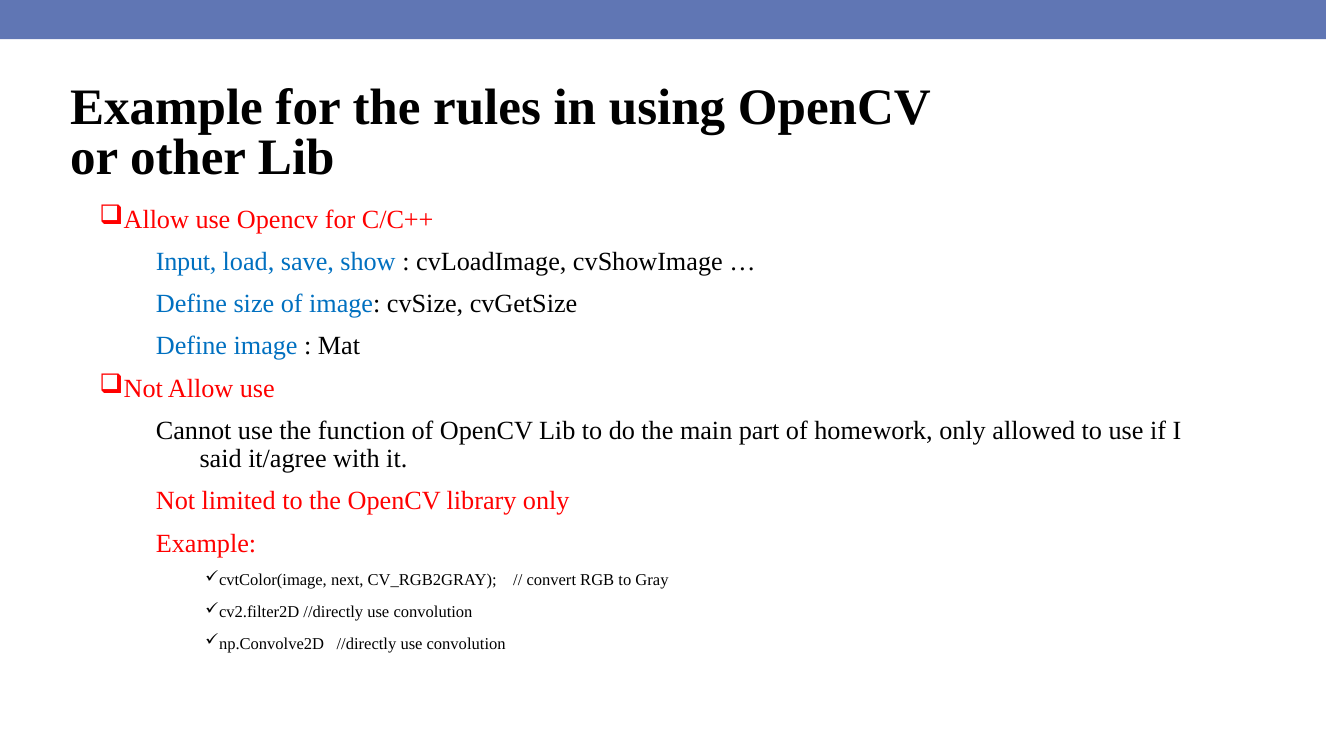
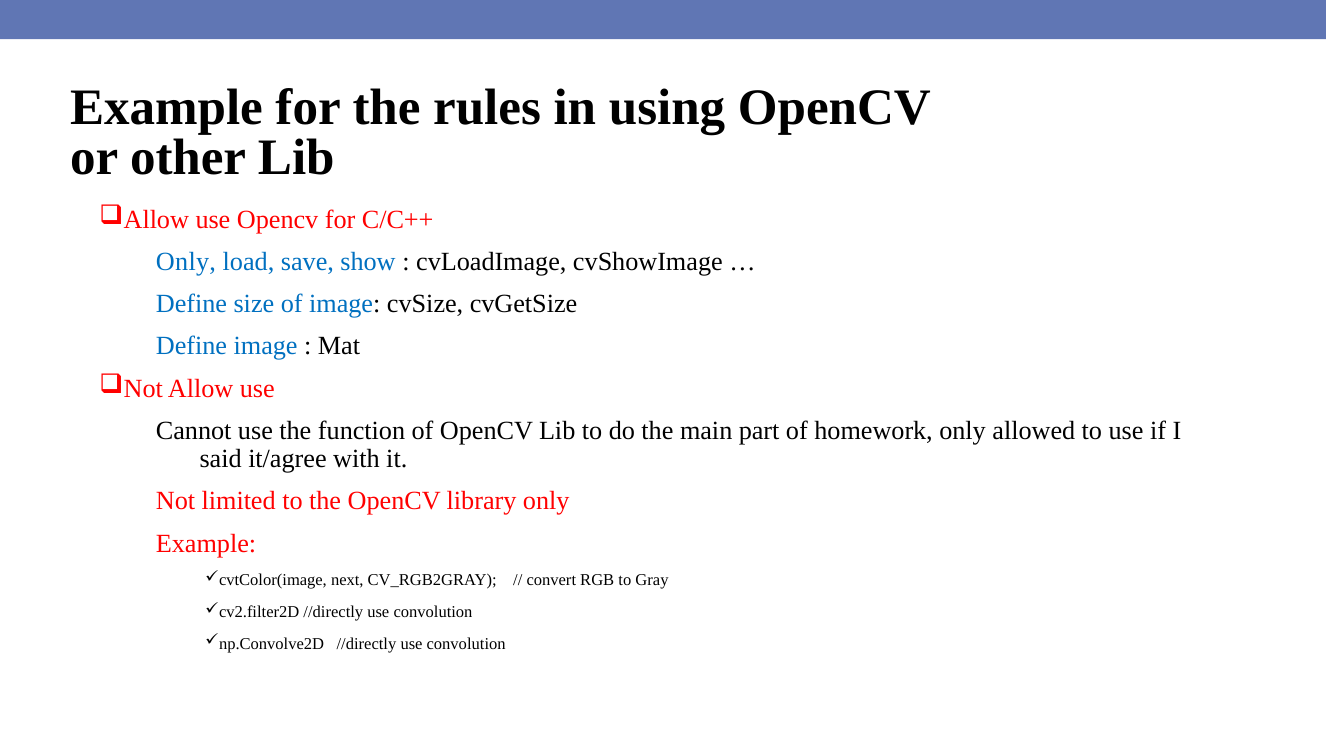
Input: Input -> Only (186, 262)
